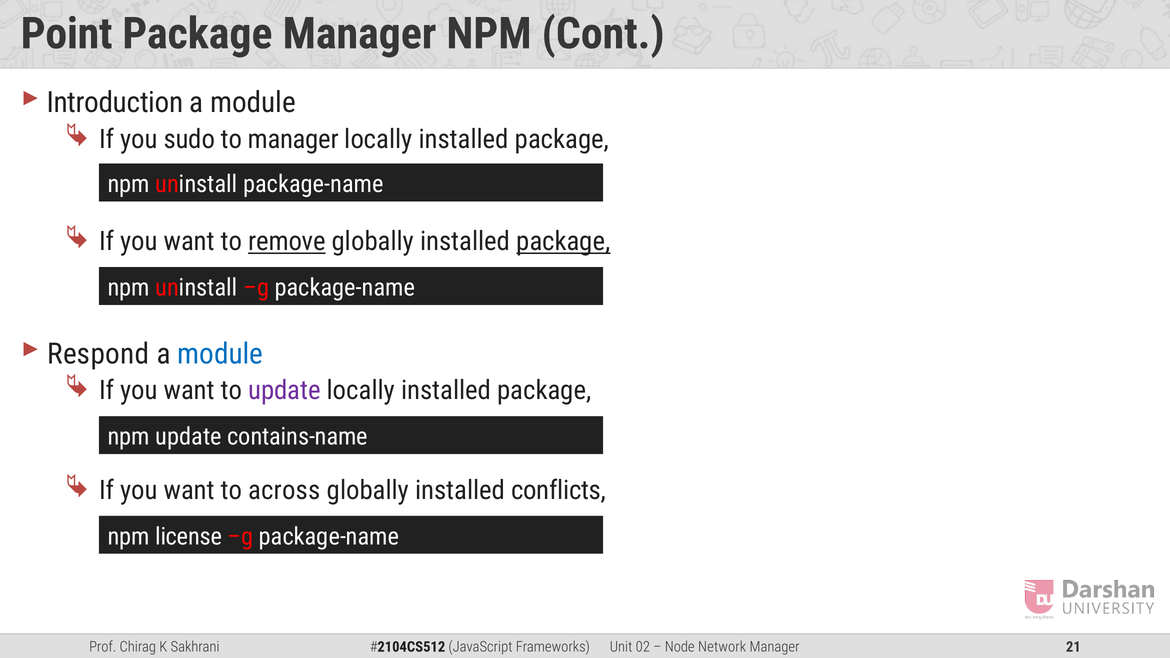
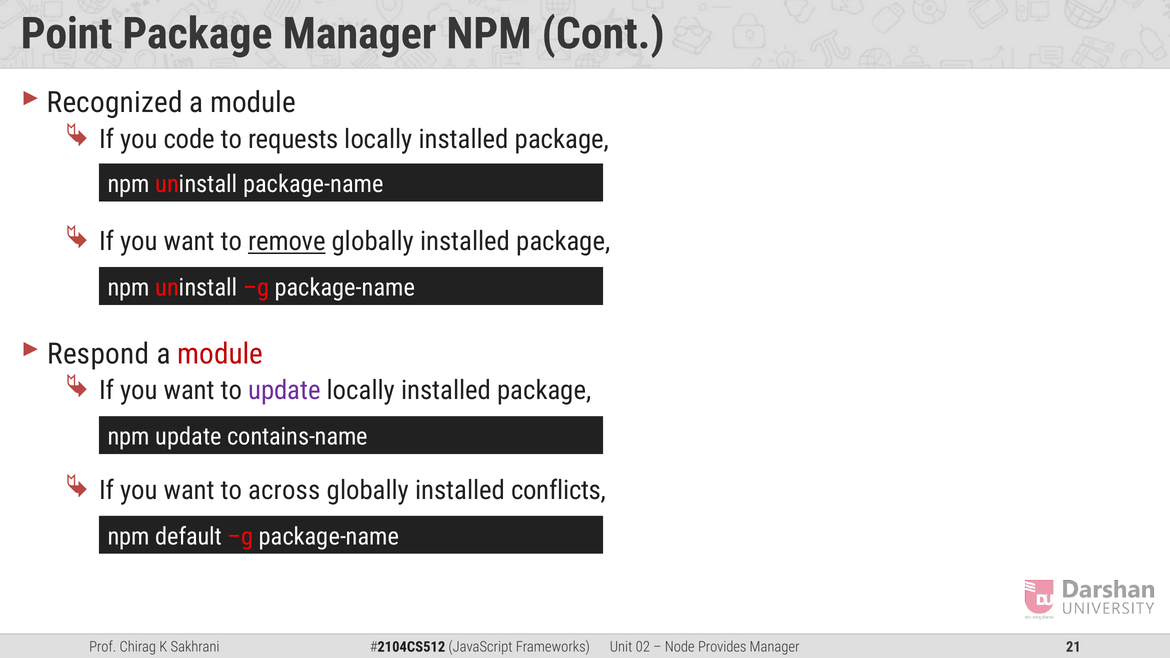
Introduction: Introduction -> Recognized (115, 103)
sudo: sudo -> code (189, 139)
to manager: manager -> requests (293, 139)
package underline: present -> none (563, 242)
module colour: blue -> red (220, 354)
license: license -> default (189, 537)
Network: Network -> Provides (722, 647)
